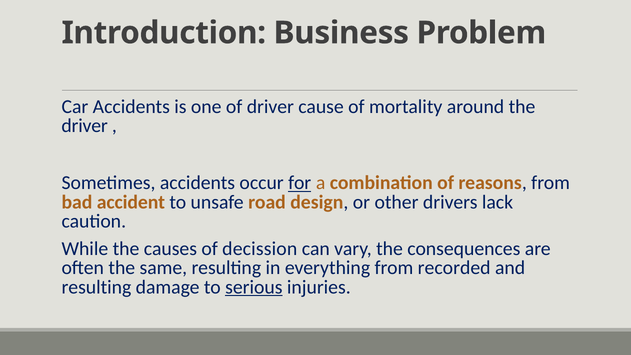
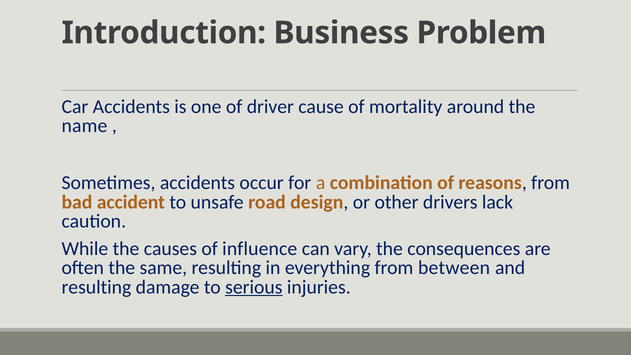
driver: driver -> name (84, 126)
for underline: present -> none (300, 183)
decission: decission -> influence (260, 249)
recorded: recorded -> between (454, 268)
